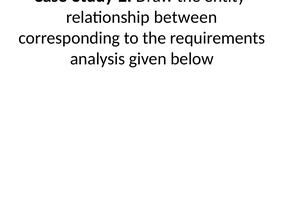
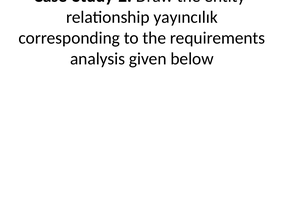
between: between -> yayıncılık (186, 17)
